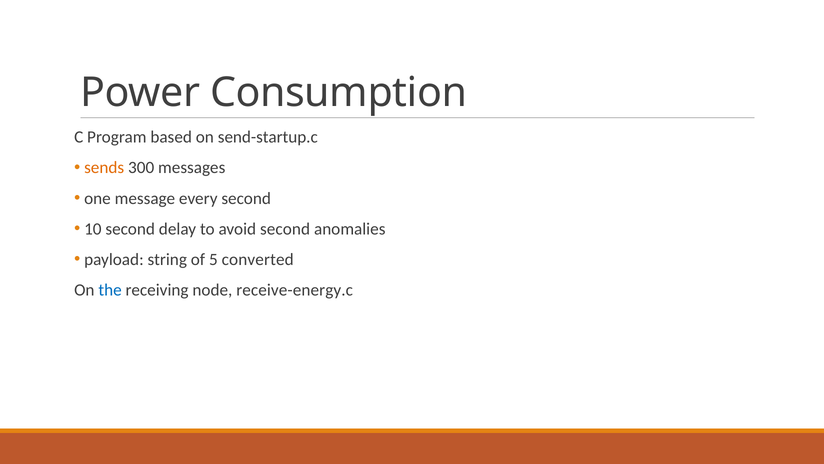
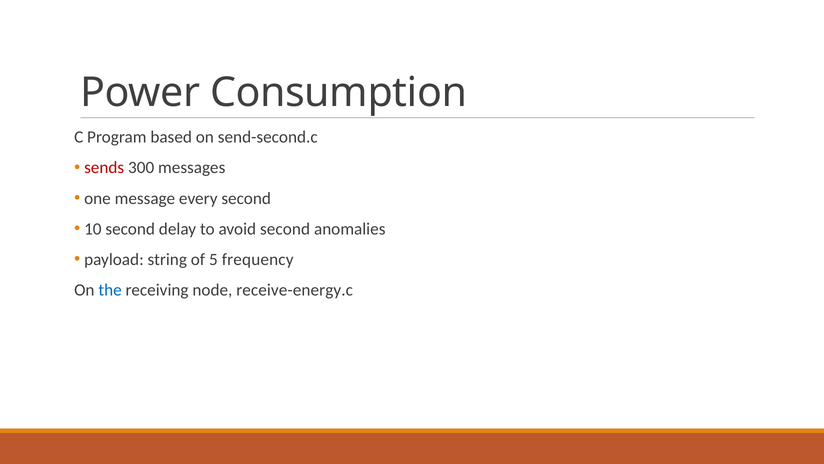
send-startup.c: send-startup.c -> send-second.c (268, 137)
sends colour: orange -> red (104, 168)
converted: converted -> frequency (258, 259)
